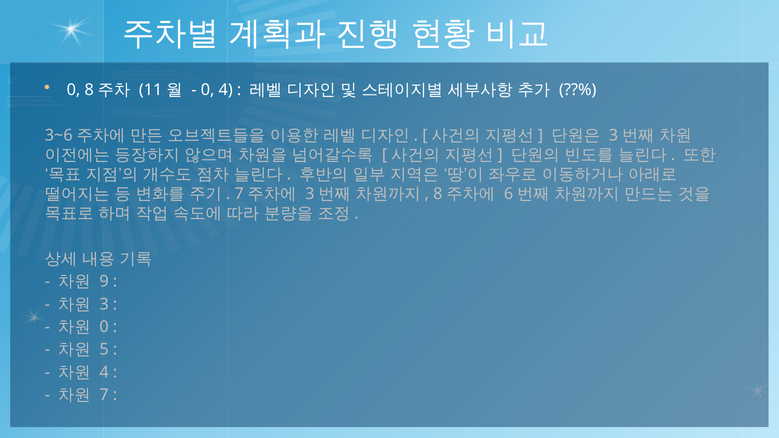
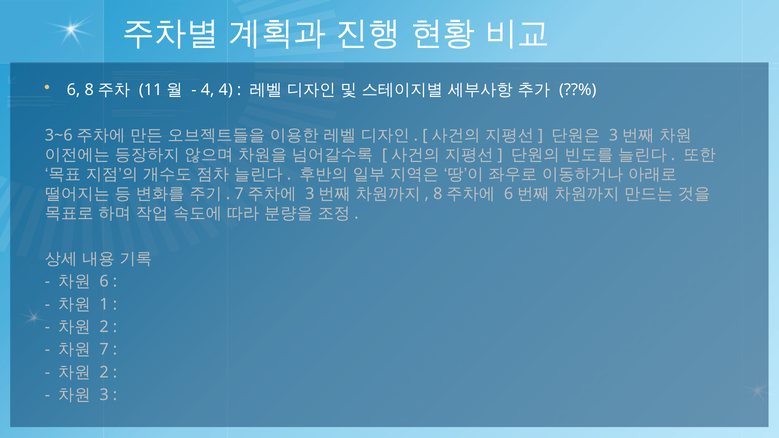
0: 0 -> 6 (74, 90)
0: 0 -> 4 (208, 90)
9: 9 -> 6 (104, 282)
3: 3 -> 1 (104, 304)
0: 0 -> 2 (104, 327)
5: 5 -> 7 (104, 350)
4: 4 -> 2 (104, 373)
7: 7 -> 3 (104, 395)
